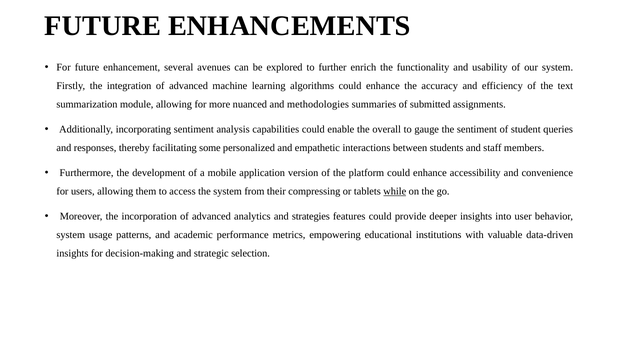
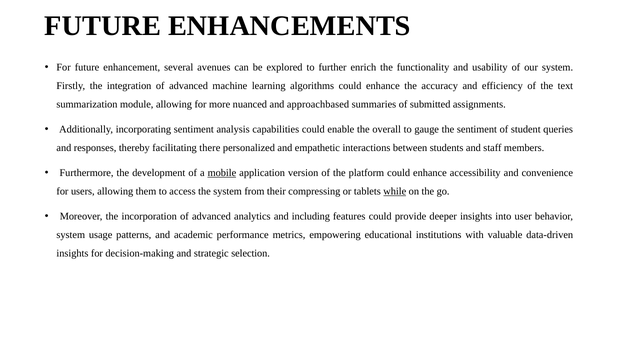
methodologies: methodologies -> approachbased (318, 104)
some: some -> there (210, 148)
mobile underline: none -> present (222, 173)
strategies: strategies -> including (311, 216)
